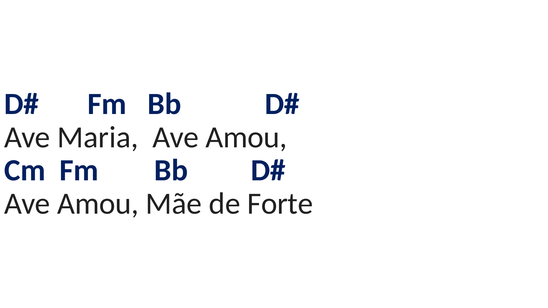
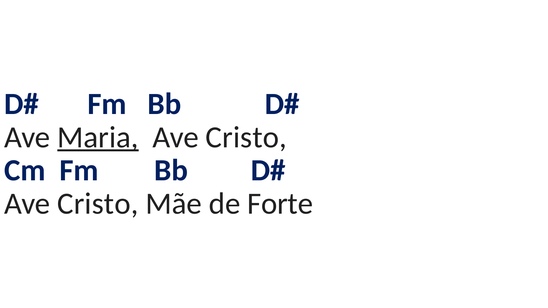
Maria underline: none -> present (98, 137)
Amou: Amou -> Cristo (246, 137)
Amou: Amou -> Cristo (98, 204)
